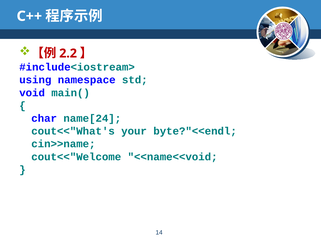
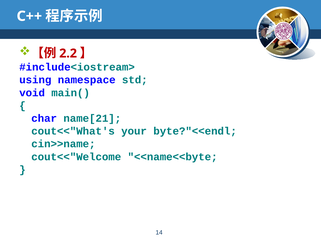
name[24: name[24 -> name[21 (92, 119)
<<name<<void: <<name<<void -> <<name<<byte (173, 157)
